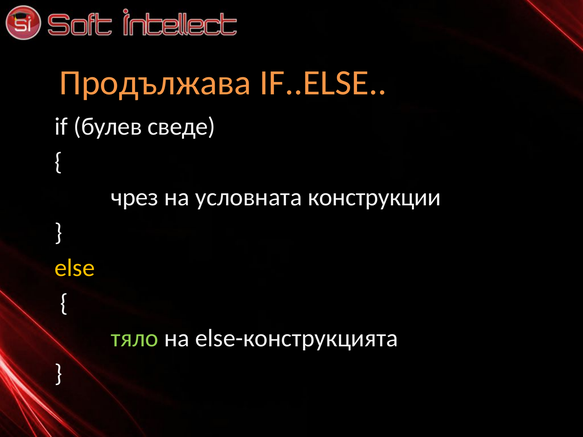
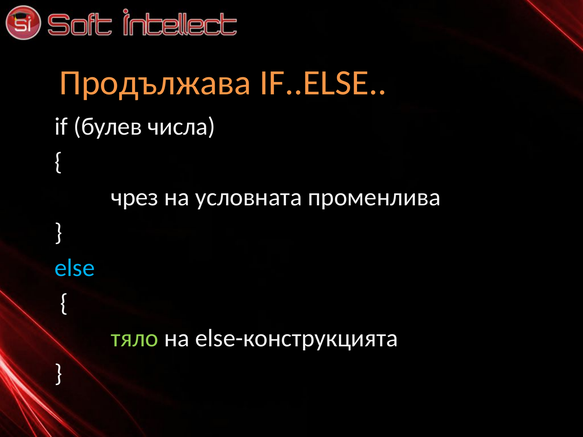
сведе: сведе -> числа (181, 127)
конструкции: конструкции -> променлива (374, 197)
else colour: yellow -> light blue (75, 268)
